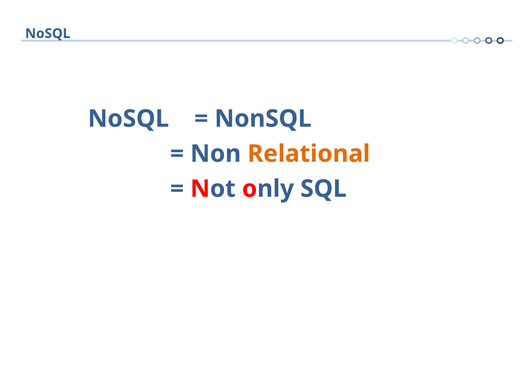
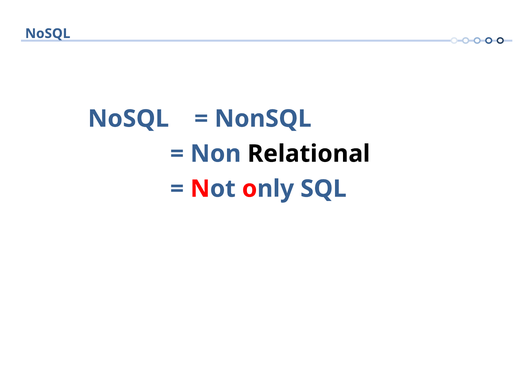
Relational colour: orange -> black (309, 154)
